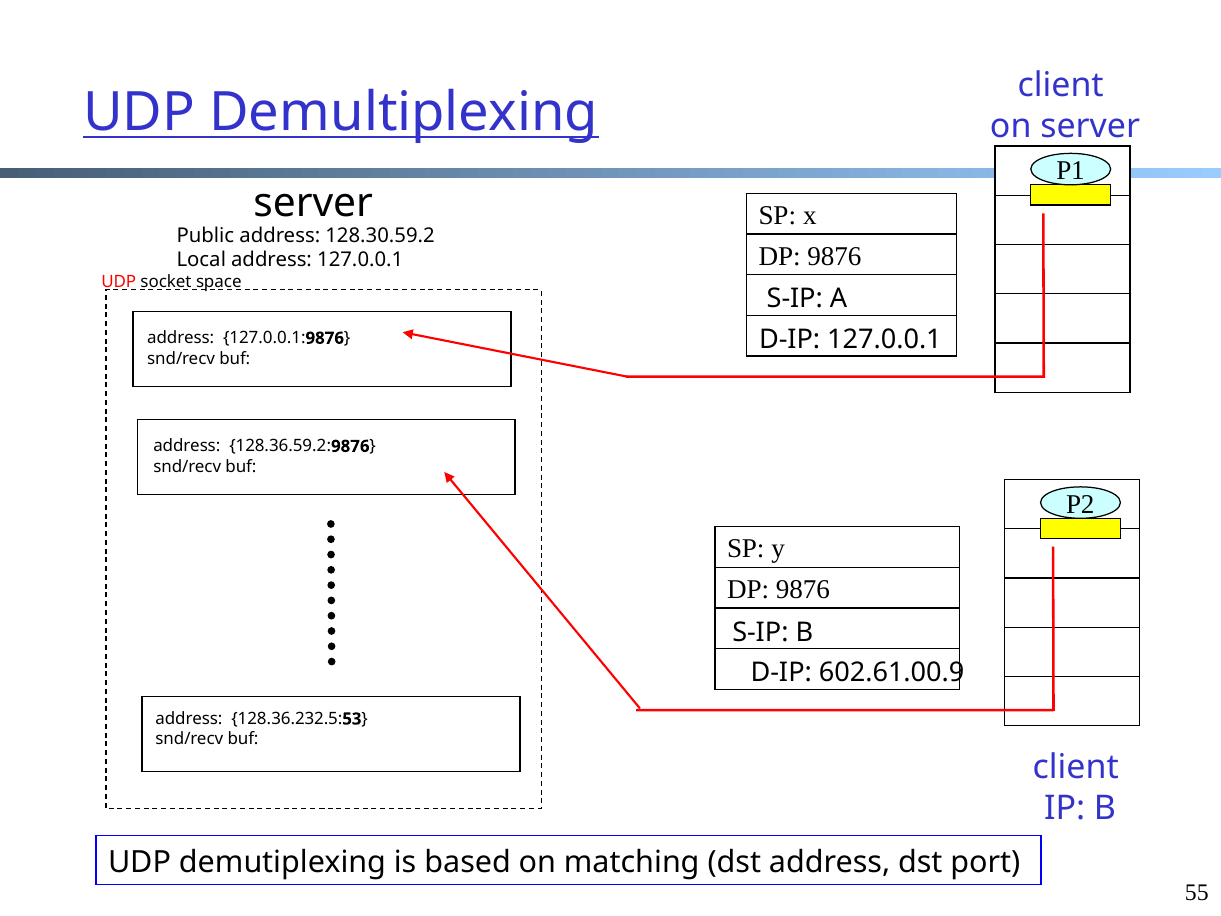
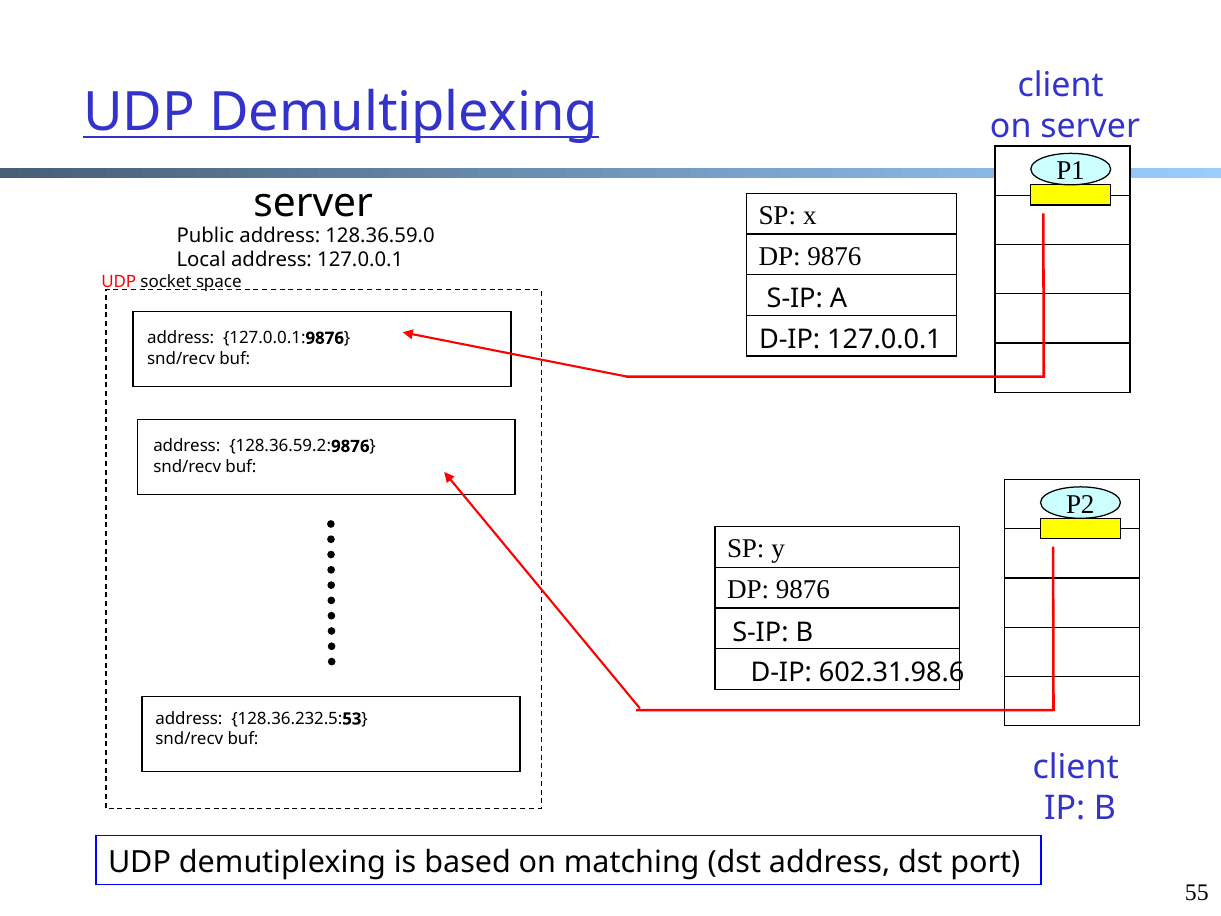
128.30.59.2: 128.30.59.2 -> 128.36.59.0 (380, 235)
602.61.00.9: 602.61.00.9 -> 602.31.98.6 (892, 673)
